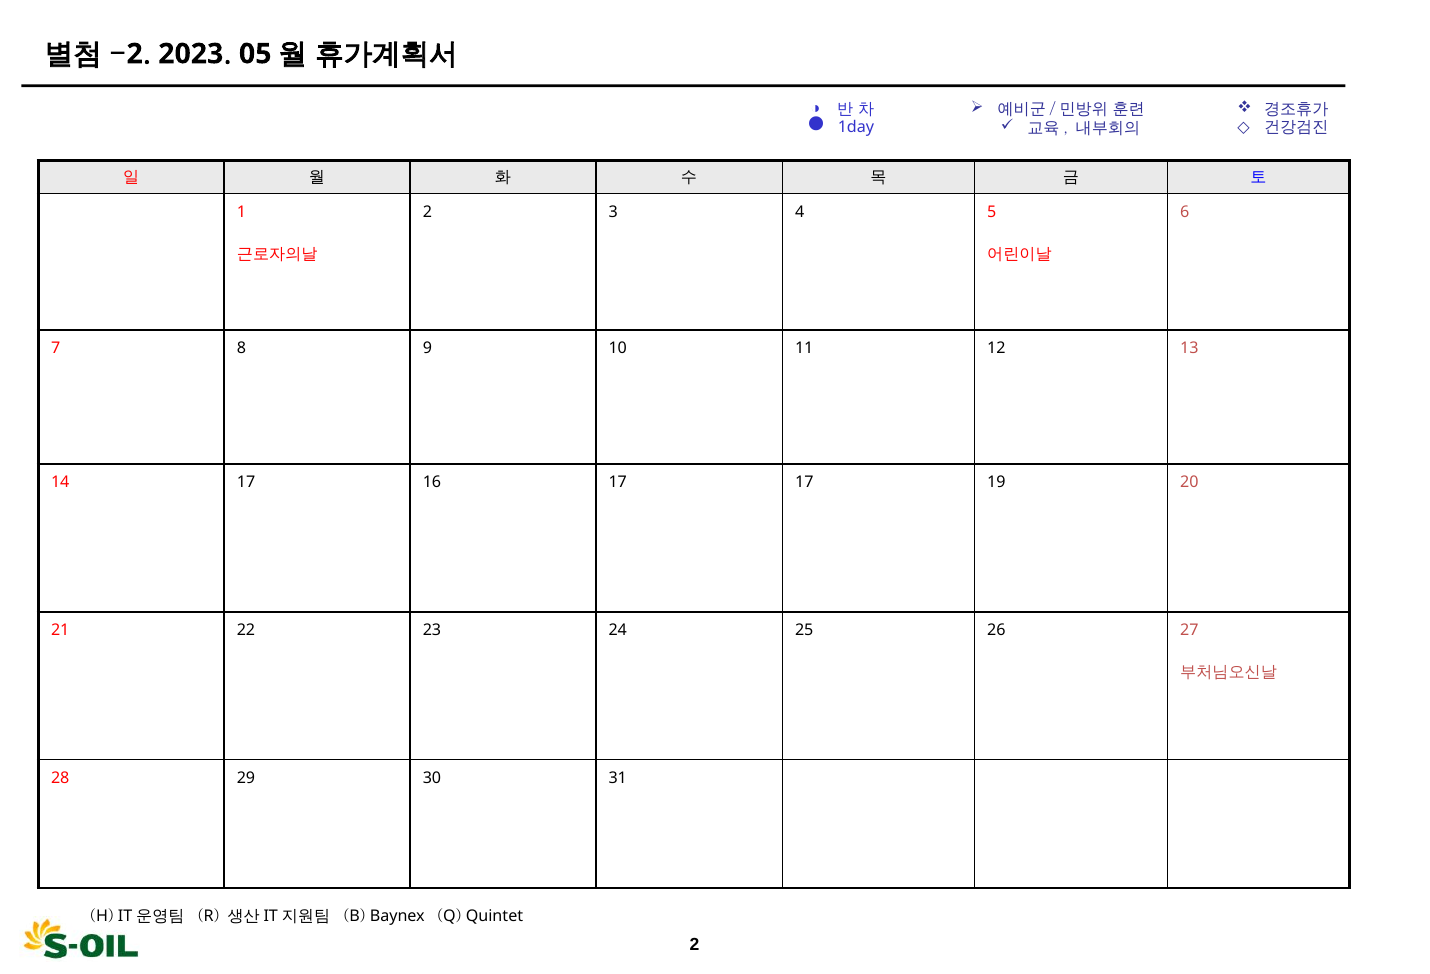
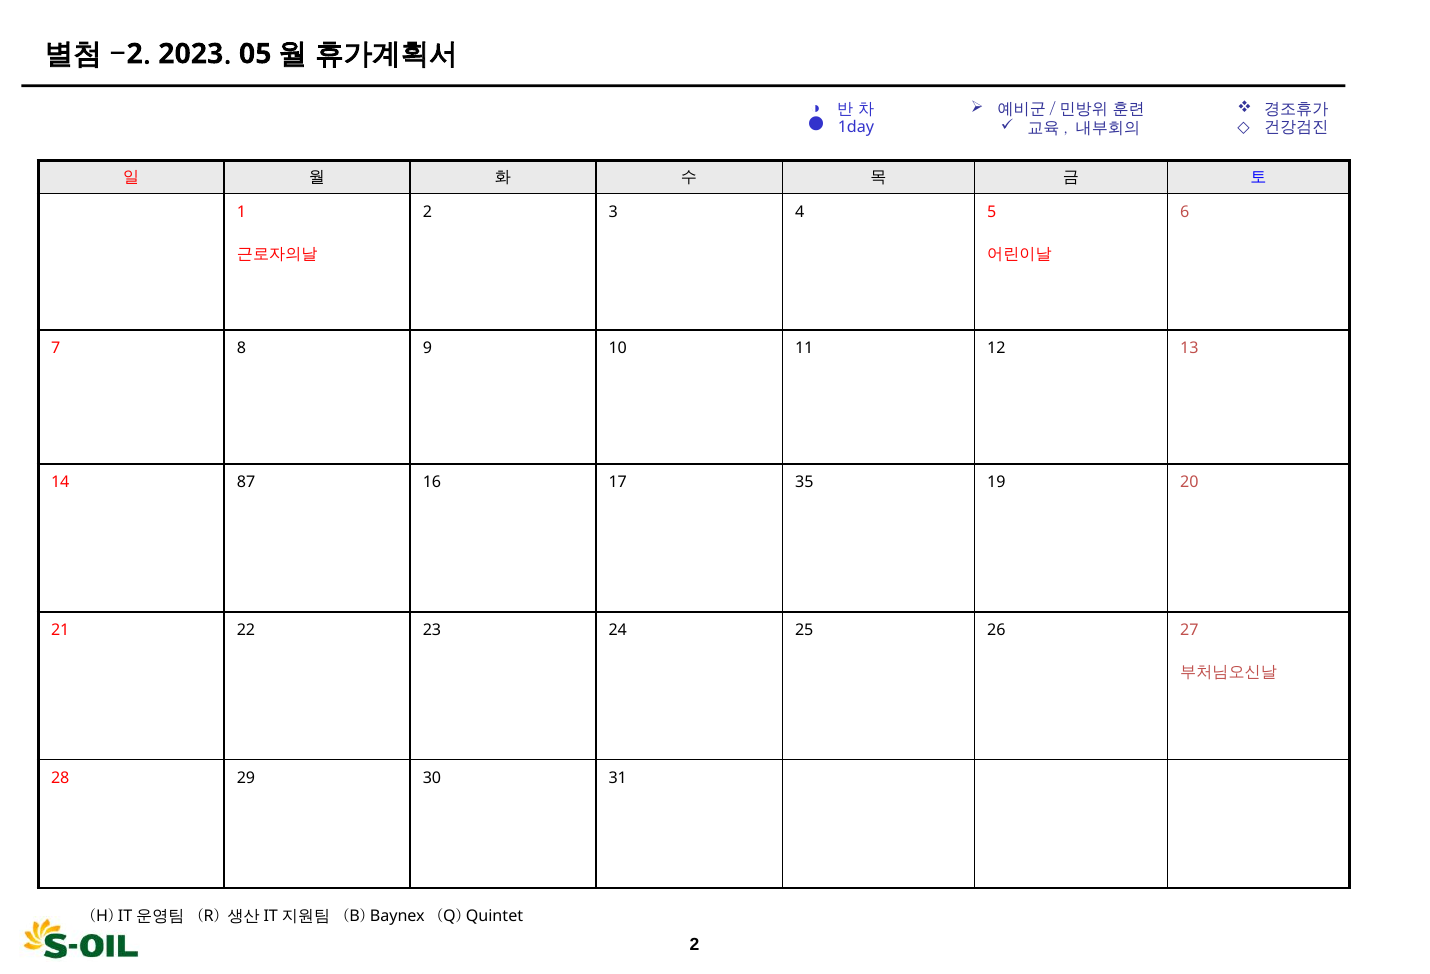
14 17: 17 -> 87 (246, 482)
17 17: 17 -> 35 (804, 482)
